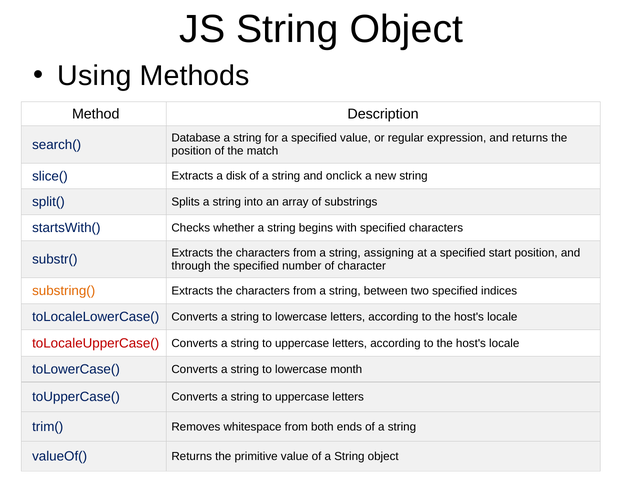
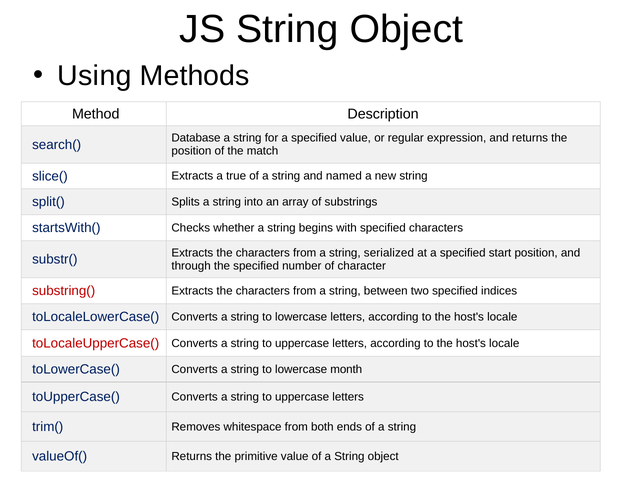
disk: disk -> true (236, 176)
onclick: onclick -> named (344, 176)
assigning: assigning -> serialized (389, 253)
substring( colour: orange -> red (64, 291)
